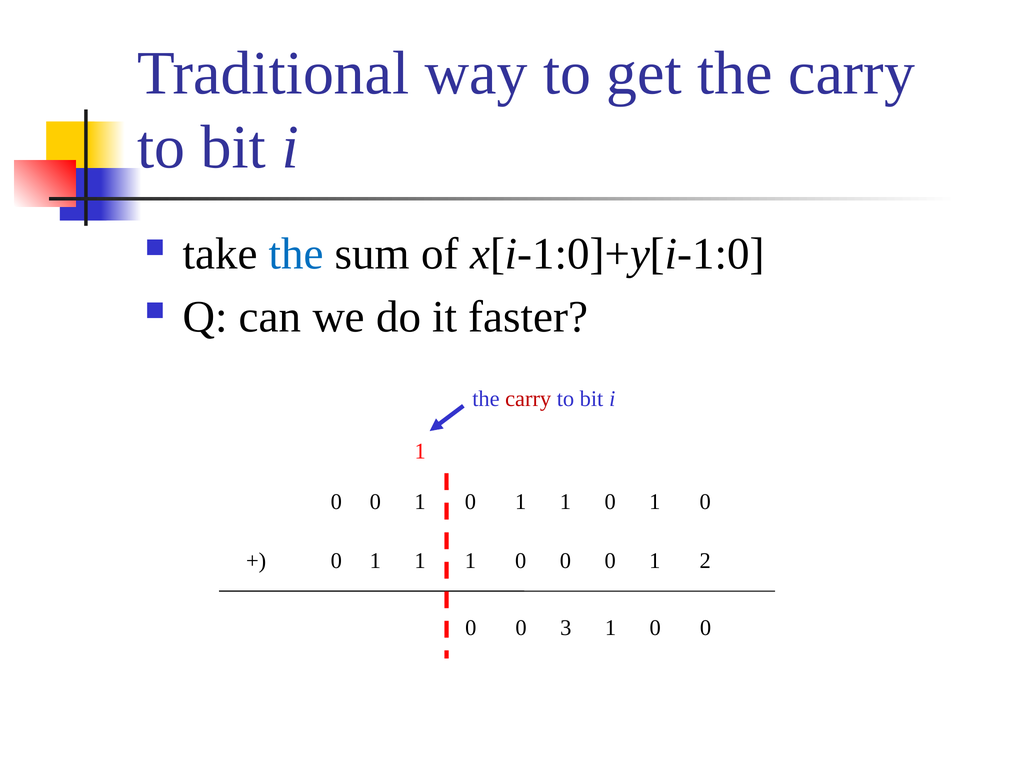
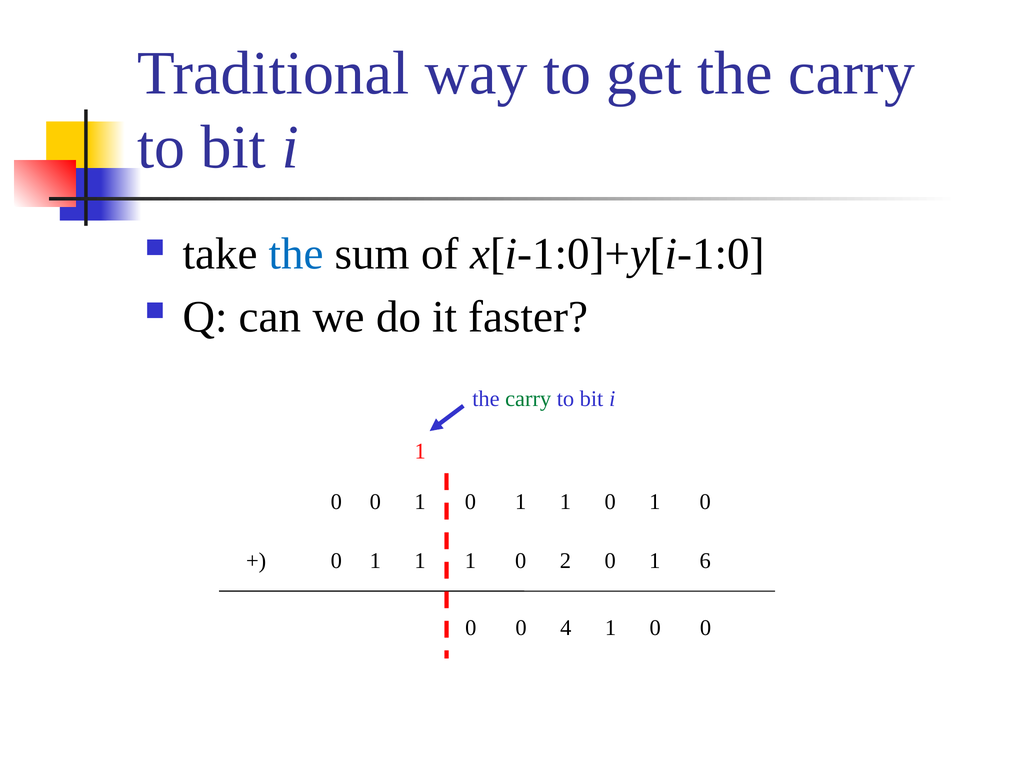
carry colour: red -> green (528, 399)
1 1 0 0: 0 -> 2 (565, 561)
2: 2 -> 6 (705, 561)
3: 3 -> 4 (566, 628)
